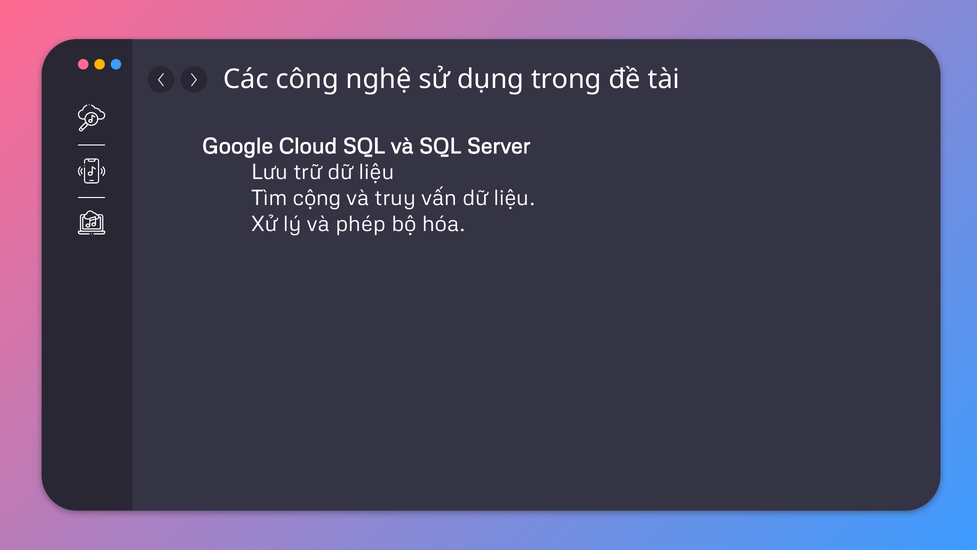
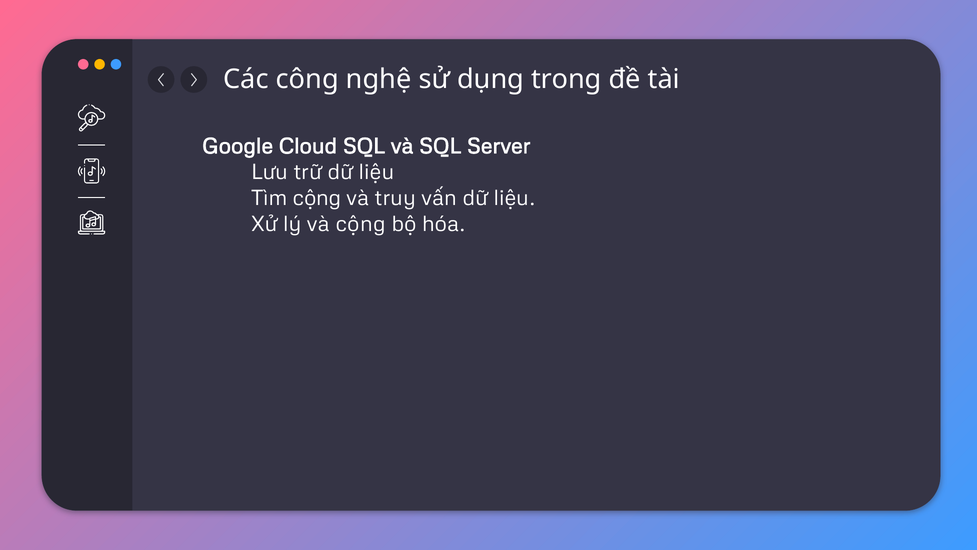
và phép: phép -> cộng (361, 224)
